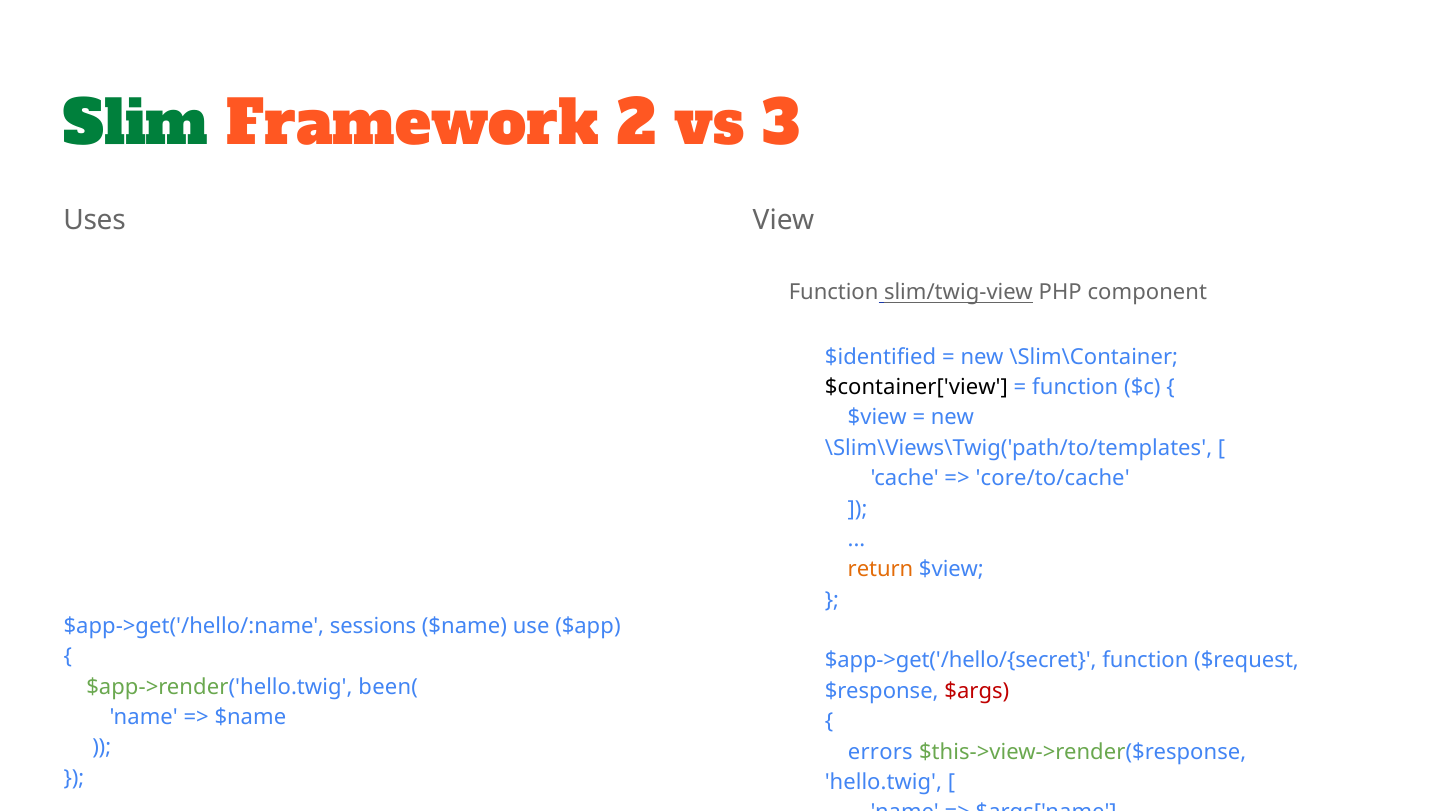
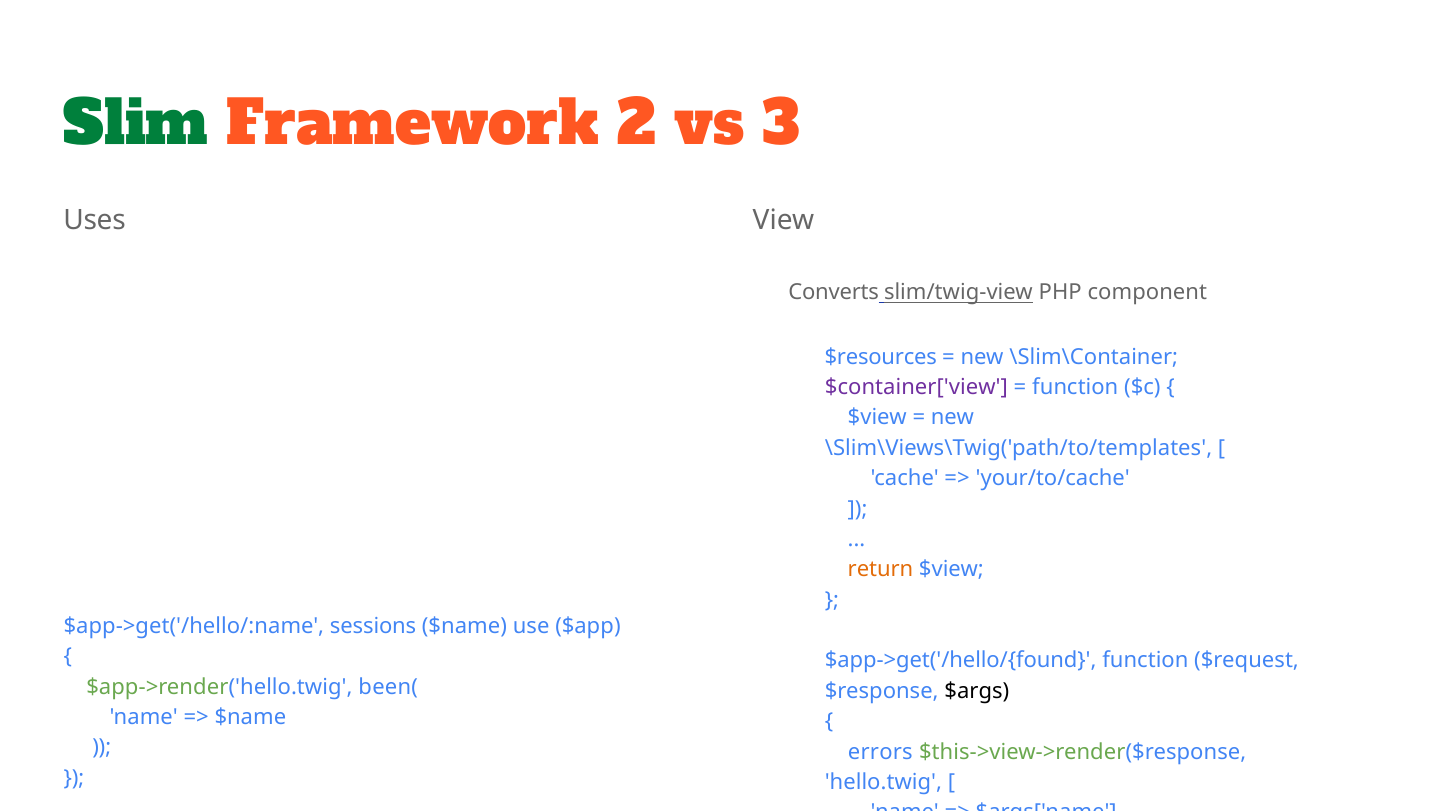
Function: Function -> Converts (834, 293)
$identified: $identified -> $resources (881, 357)
$container['view colour: black -> purple (916, 388)
core/to/cache: core/to/cache -> your/to/cache (1053, 479)
$app->get('/hello/{secret: $app->get('/hello/{secret -> $app->get('/hello/{found (961, 661)
$args colour: red -> black (977, 692)
